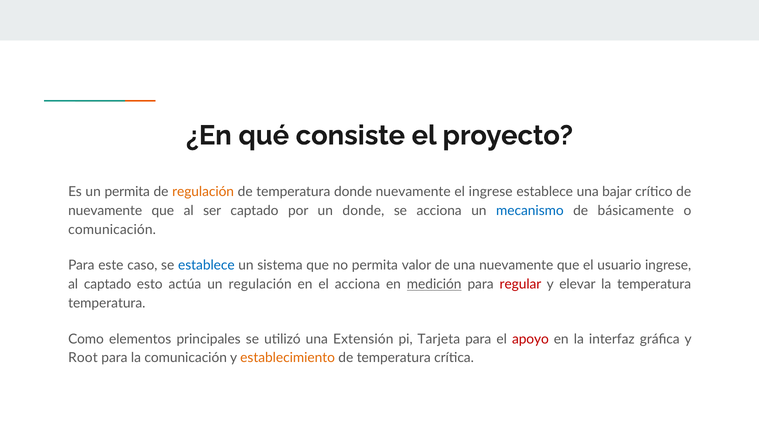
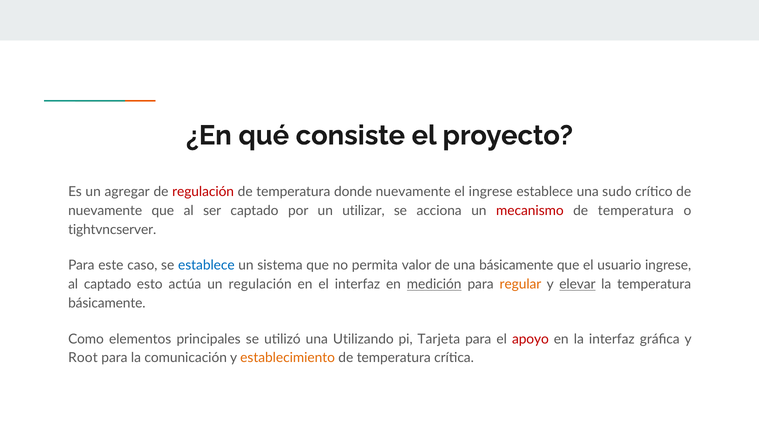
un permita: permita -> agregar (127, 192)
regulación colour: orange -> red (203, 192)
bajar: bajar -> sudo (617, 192)
un donde: donde -> utilizar (364, 211)
mecanismo colour: blue -> red (530, 211)
básicamente: básicamente -> temperatura (636, 211)
comunicación: comunicación -> tightvncserver (112, 230)
una nuevamente: nuevamente -> básicamente (516, 265)
el acciona: acciona -> interfaz (357, 284)
regular colour: red -> orange (520, 284)
elevar underline: none -> present (577, 284)
temperatura: temperatura -> básicamente (107, 303)
Extensión: Extensión -> Utilizando (363, 339)
